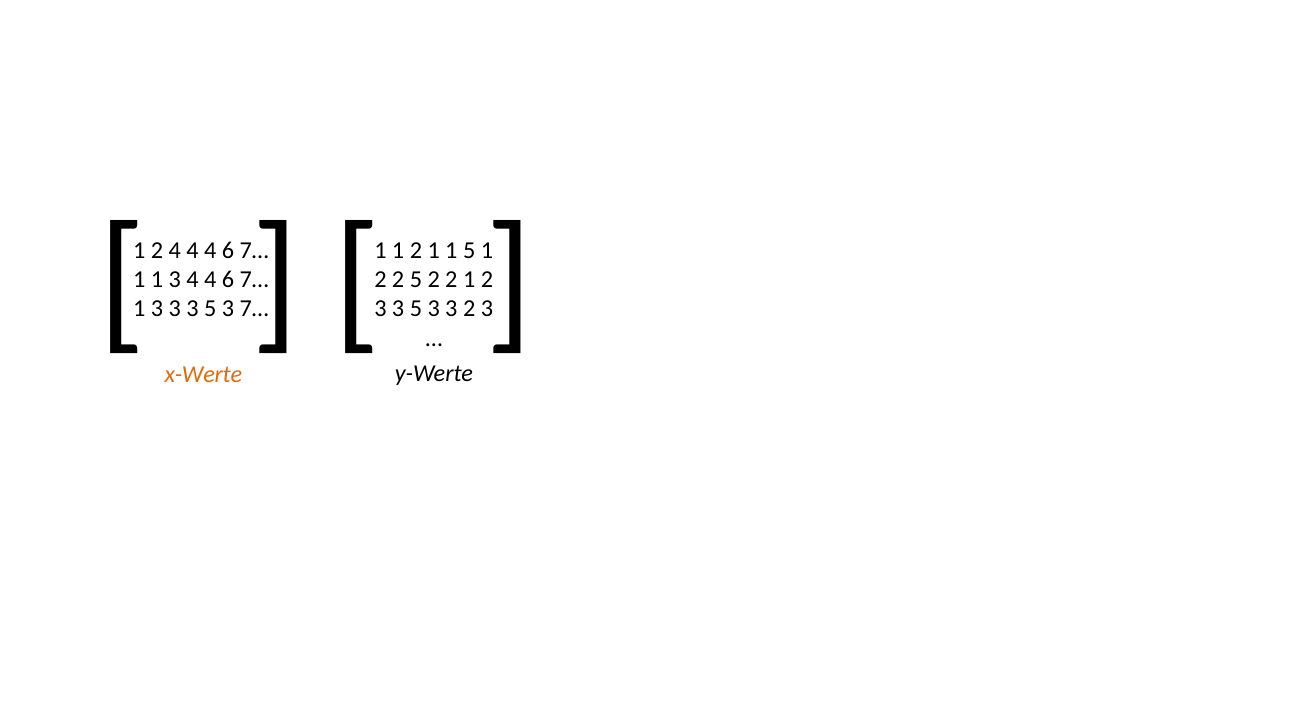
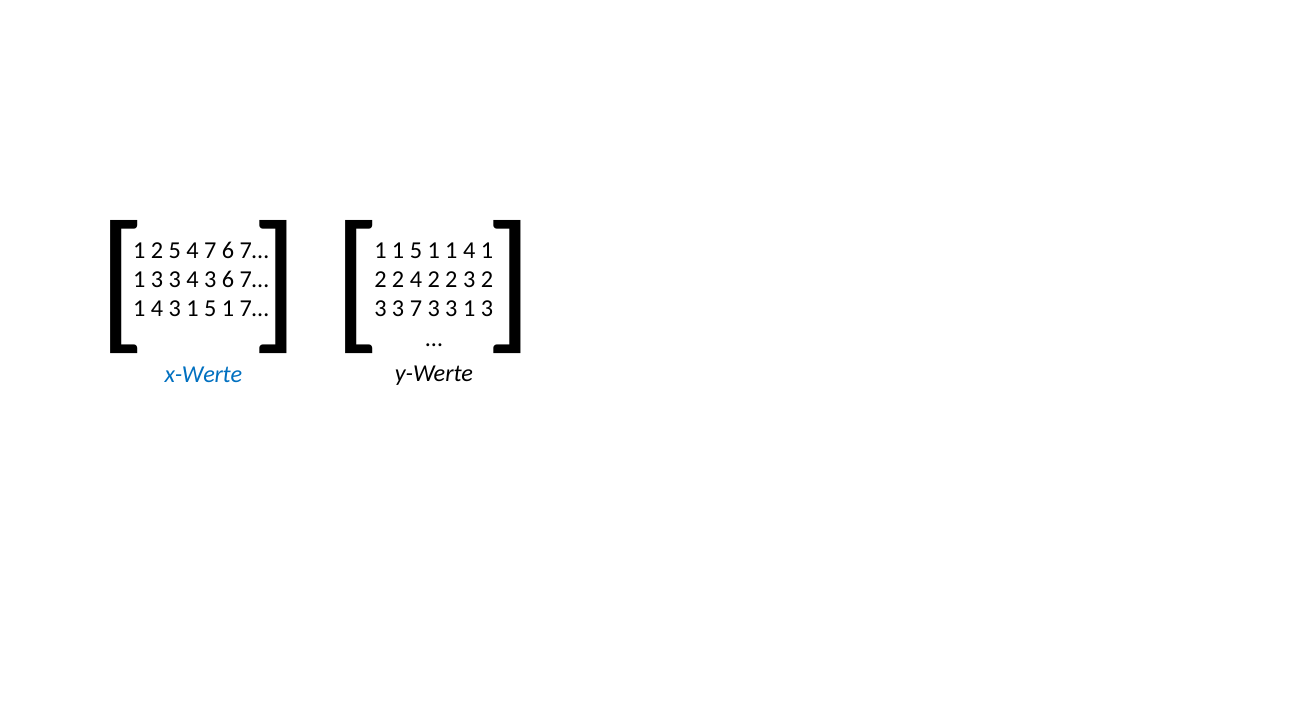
2 4: 4 -> 5 (175, 251)
4: 4 -> 7 (210, 251)
2: 2 -> 5 (416, 251)
1 1 5: 5 -> 4 (469, 251)
1: 1 -> 3 (157, 280)
3 4 4: 4 -> 3 (210, 280)
2 5: 5 -> 4 (416, 280)
2 2 1: 1 -> 3 (469, 280)
3: 3 -> 4 (157, 309)
3: 3 -> 1 (192, 309)
3: 3 -> 1 (228, 309)
5: 5 -> 7 (416, 309)
3 3 2: 2 -> 1 (469, 309)
x-Werte colour: orange -> blue (203, 375)
